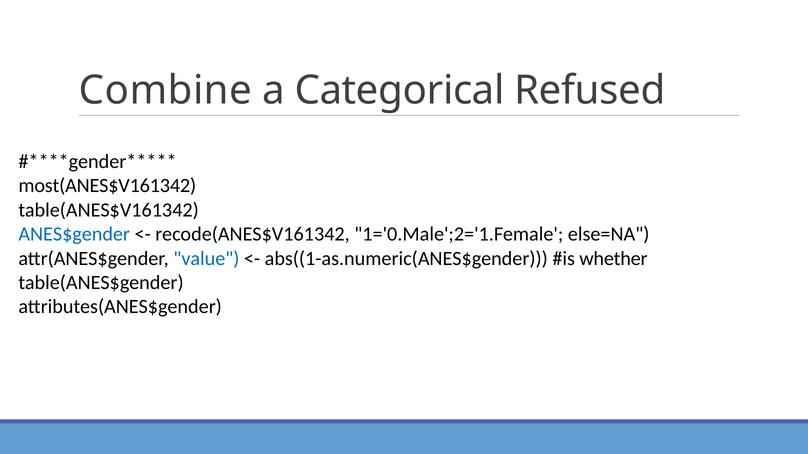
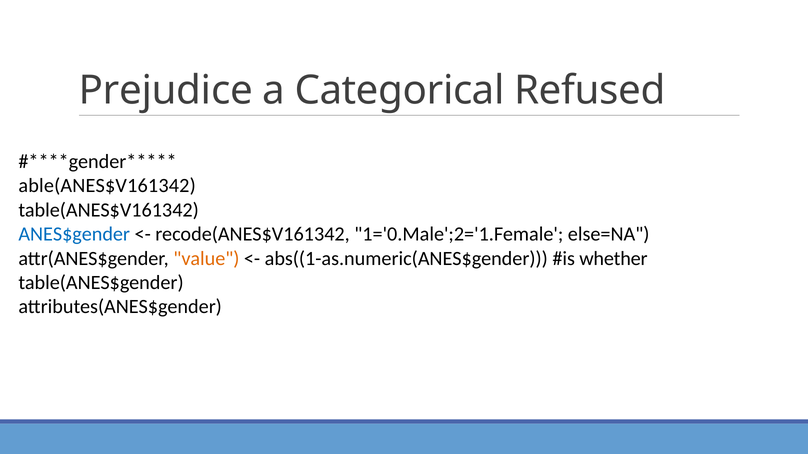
Combine: Combine -> Prejudice (166, 91)
most(ANES$V161342: most(ANES$V161342 -> able(ANES$V161342 (107, 186)
value colour: blue -> orange (206, 259)
